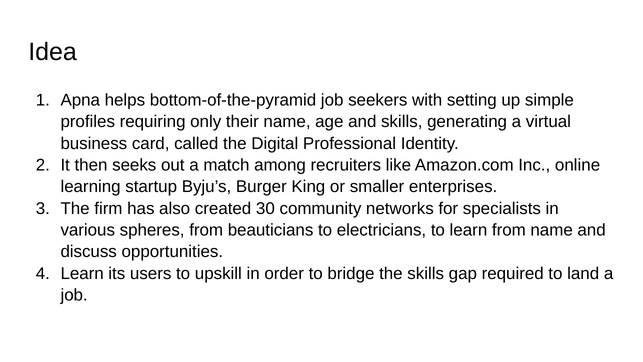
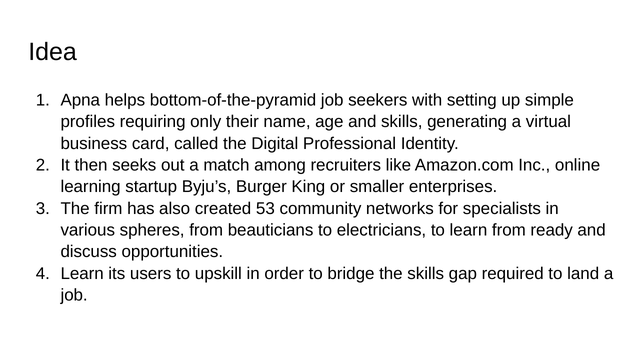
30: 30 -> 53 (265, 208)
from name: name -> ready (552, 230)
